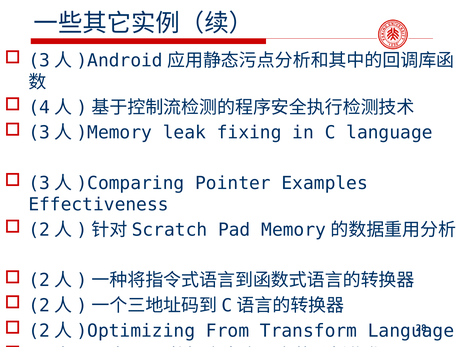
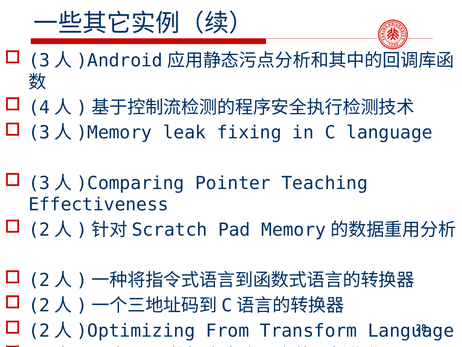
Examples: Examples -> Teaching (325, 183)
